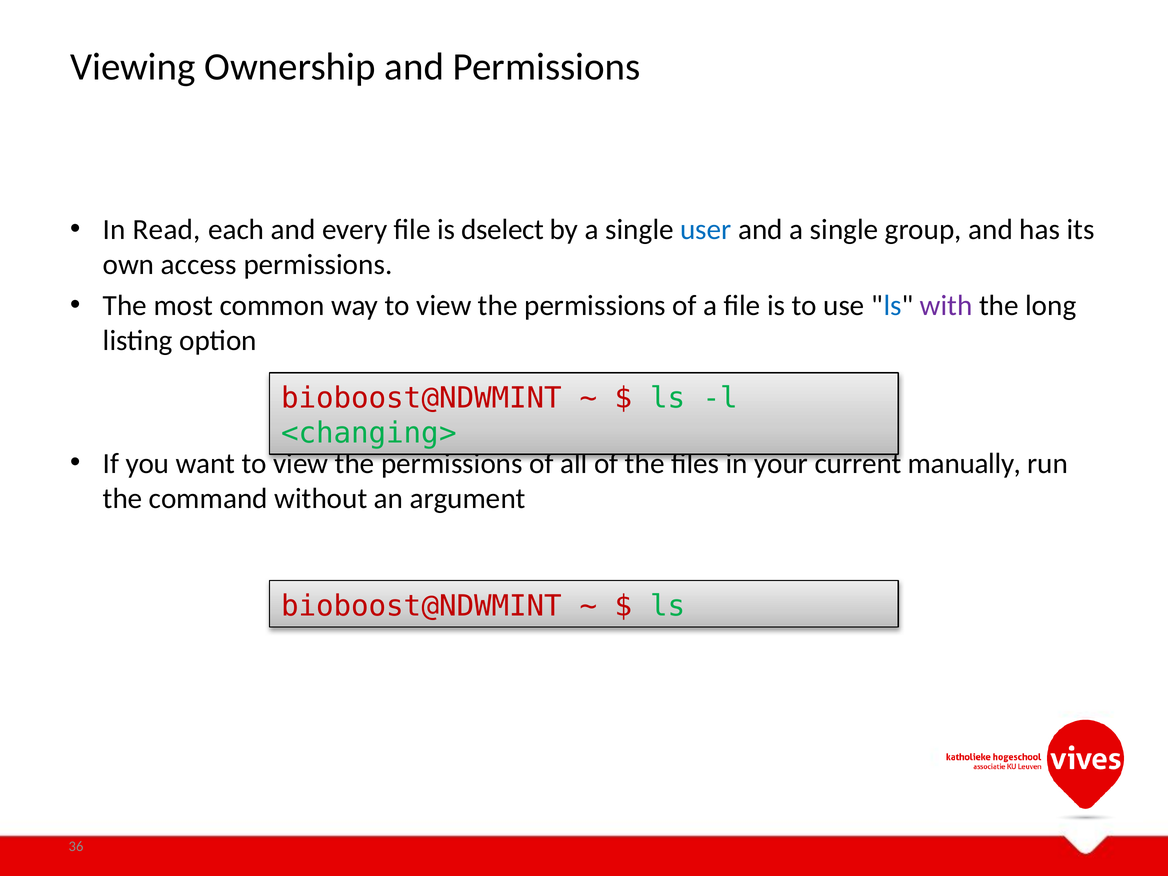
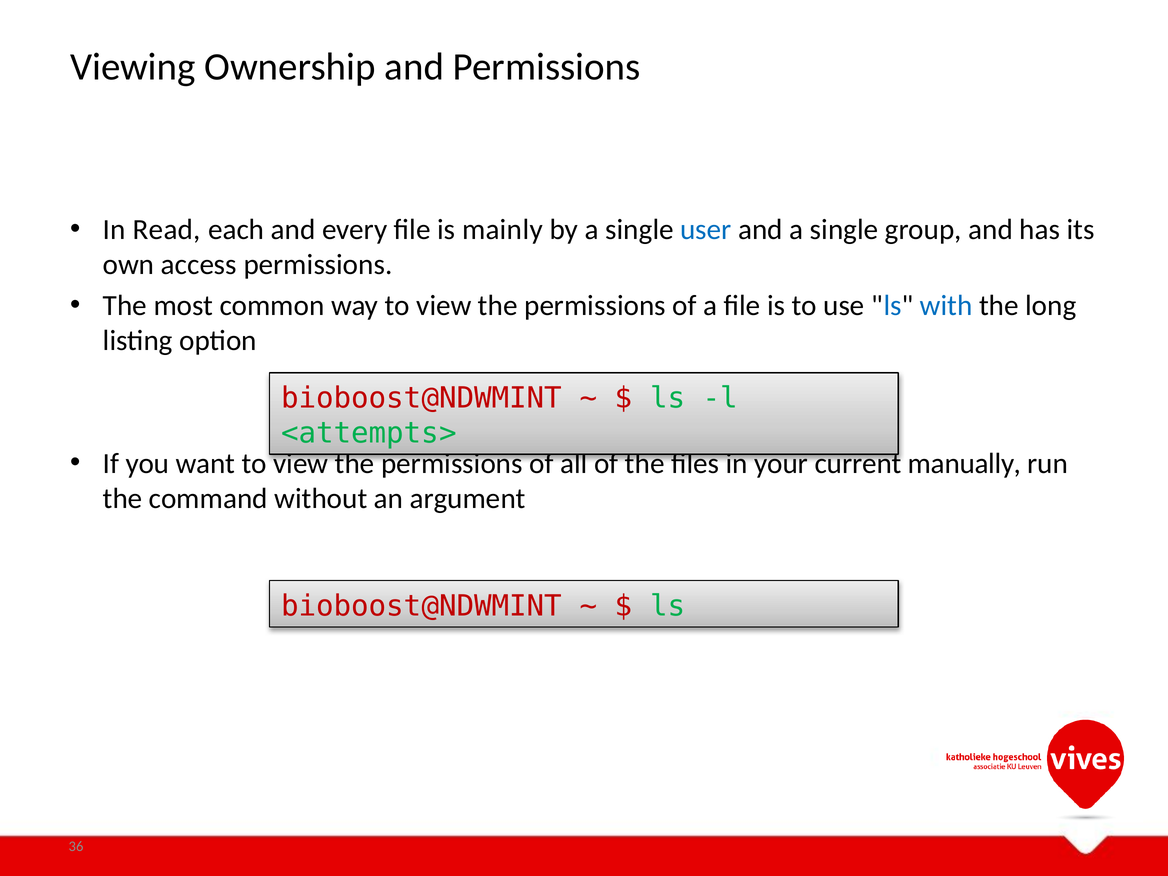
dselect: dselect -> mainly (502, 230)
with colour: purple -> blue (946, 306)
<changing>: <changing> -> <attempts> (369, 433)
